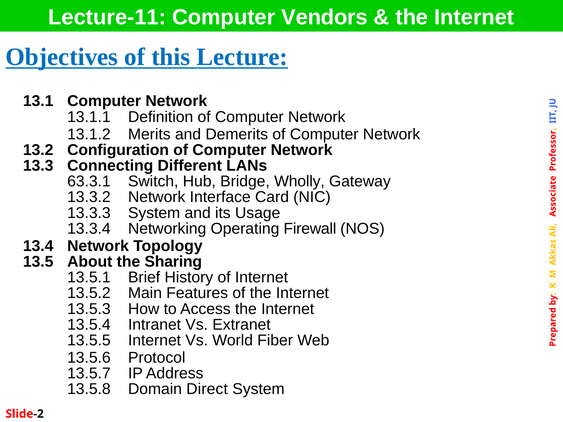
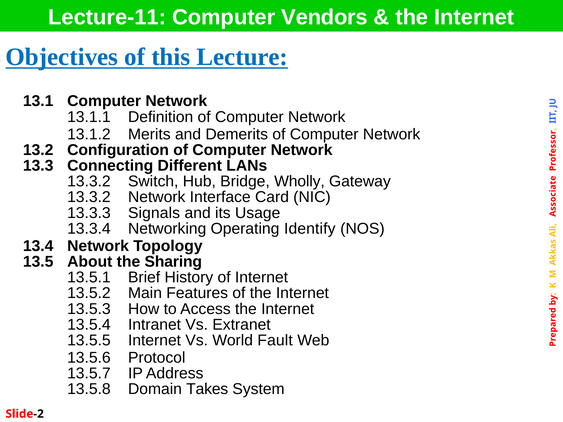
63.3.1: 63.3.1 -> 13.3.2 (89, 182)
13.3.3 System: System -> Signals (154, 213)
Firewall: Firewall -> Identify (310, 229)
Fiber: Fiber -> Fault (275, 340)
Direct: Direct -> Takes (207, 389)
